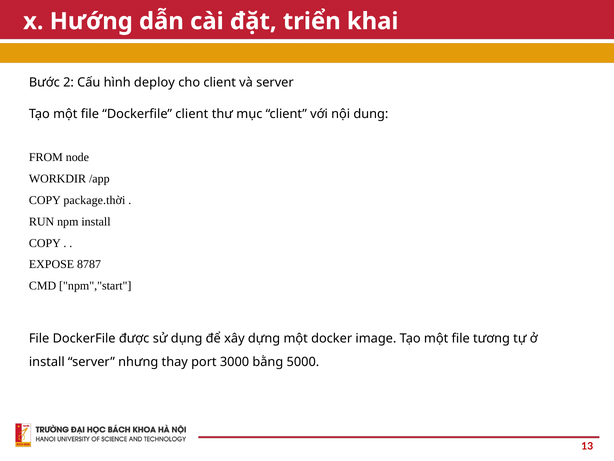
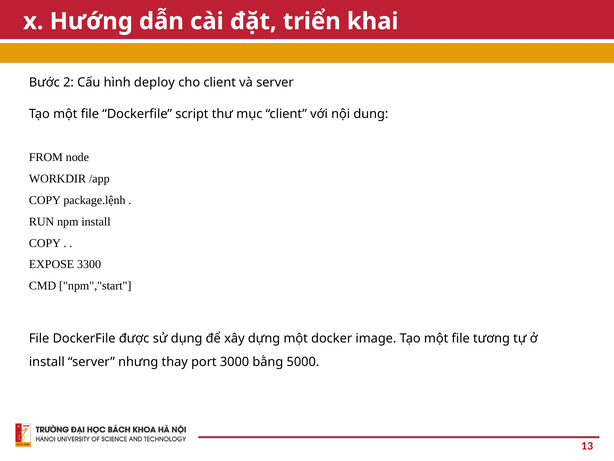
Dockerfile client: client -> script (192, 114)
package.thời: package.thời -> package.lệnh (94, 200)
8787: 8787 -> 3300 (89, 264)
